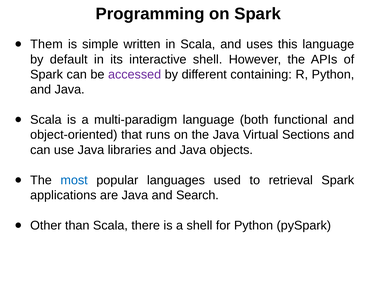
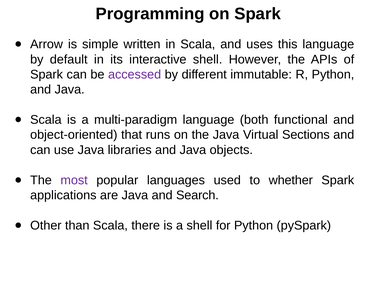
Them: Them -> Arrow (47, 44)
containing: containing -> immutable (261, 74)
most colour: blue -> purple (74, 180)
retrieval: retrieval -> whether (291, 180)
